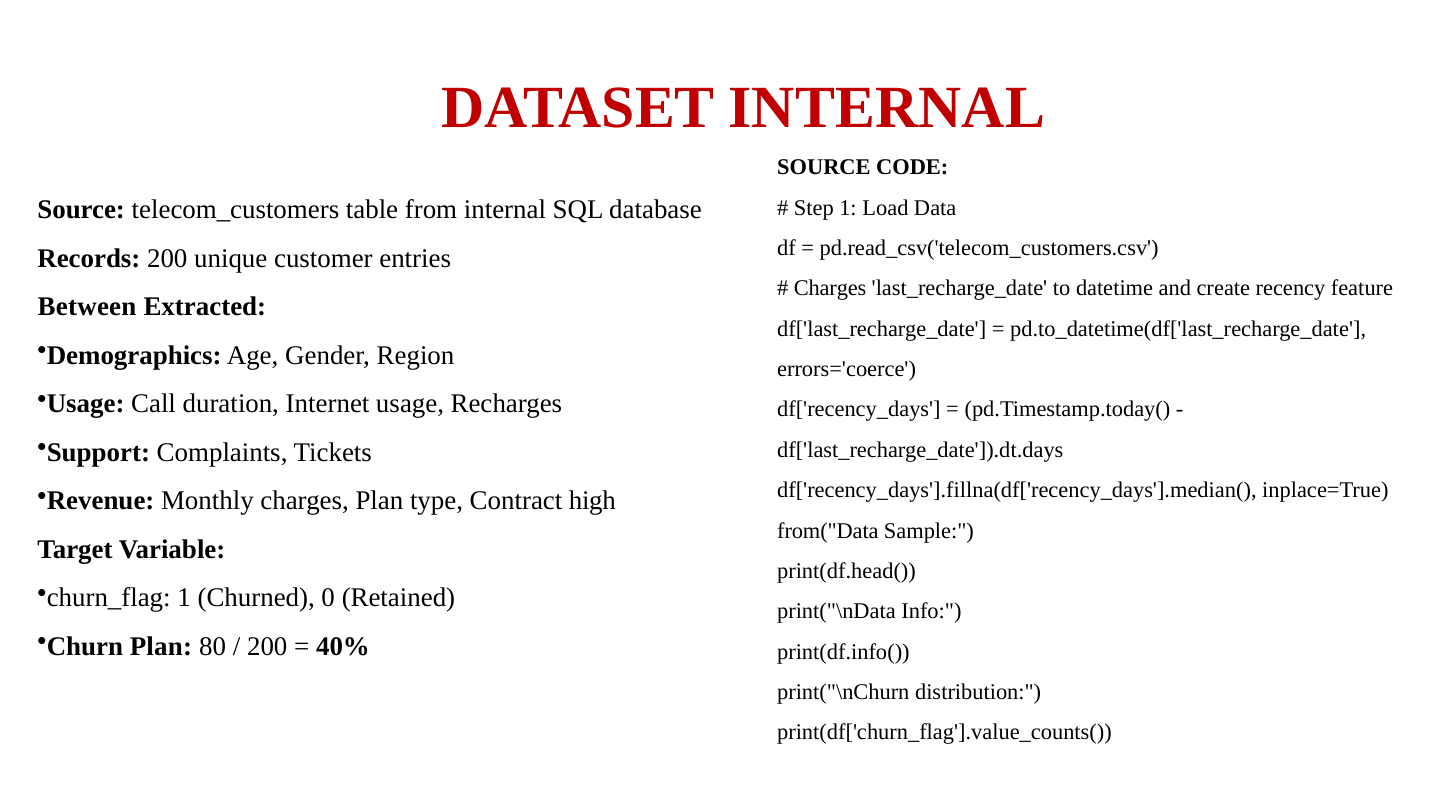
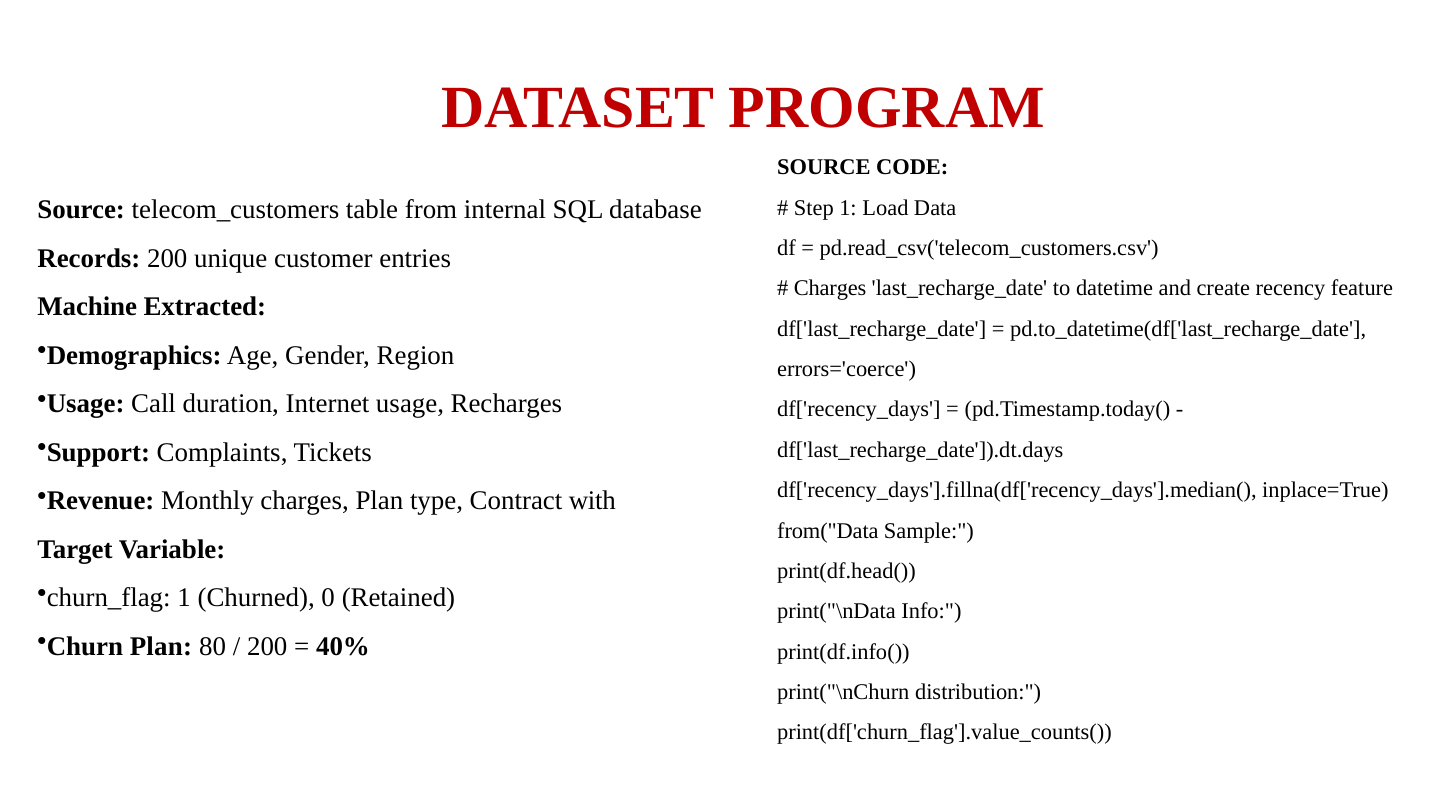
DATASET INTERNAL: INTERNAL -> PROGRAM (887, 108)
Between: Between -> Machine (87, 307)
high: high -> with (592, 501)
